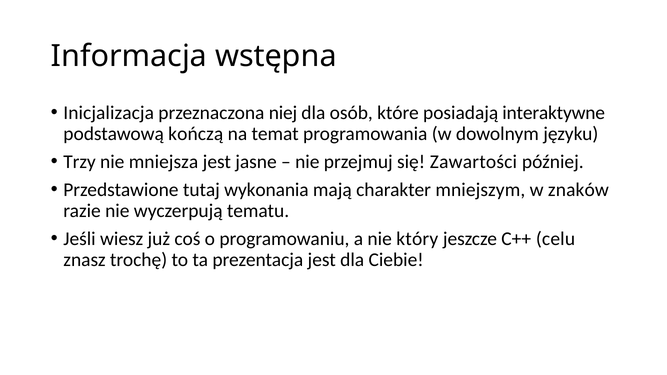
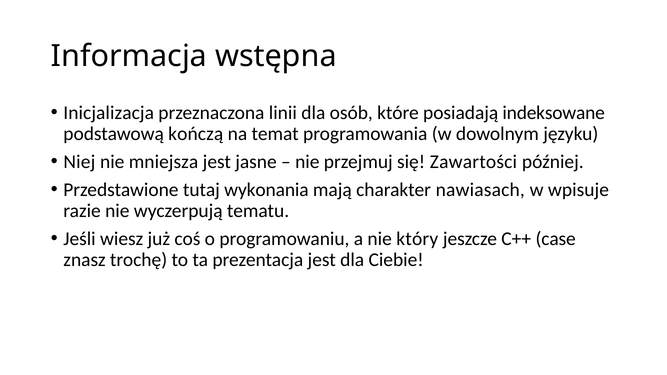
niej: niej -> linii (283, 113)
interaktywne: interaktywne -> indeksowane (554, 113)
Trzy: Trzy -> Niej (79, 162)
mniejszym: mniejszym -> nawiasach (480, 190)
znaków: znaków -> wpisuje (578, 190)
celu: celu -> case (556, 239)
